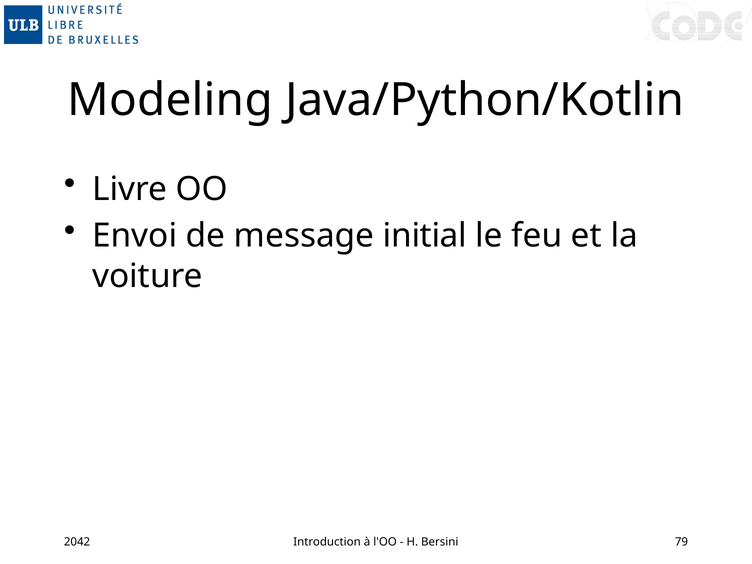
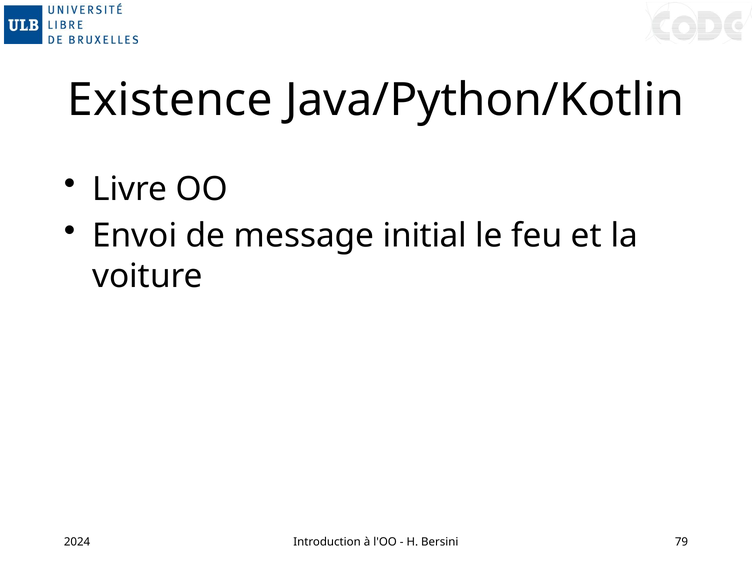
Modeling: Modeling -> Existence (170, 100)
2042: 2042 -> 2024 (77, 542)
